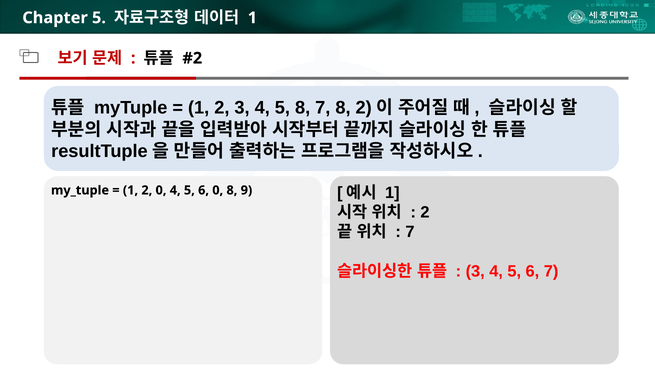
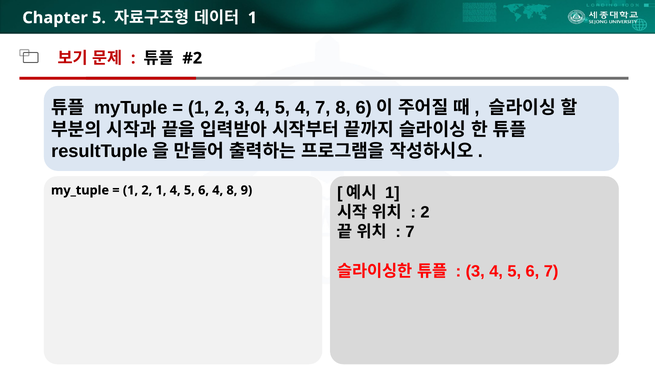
5 8: 8 -> 4 (303, 108)
8 2: 2 -> 6 (364, 108)
2 0: 0 -> 1 (161, 191)
6 0: 0 -> 4 (218, 191)
